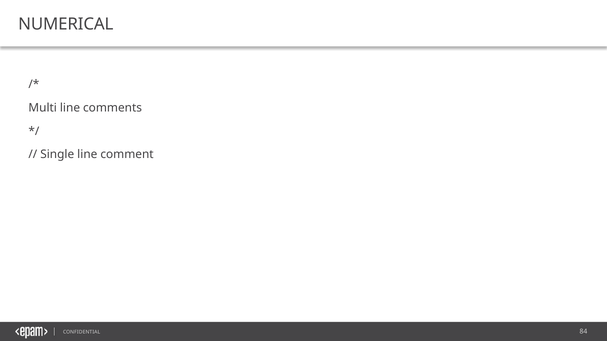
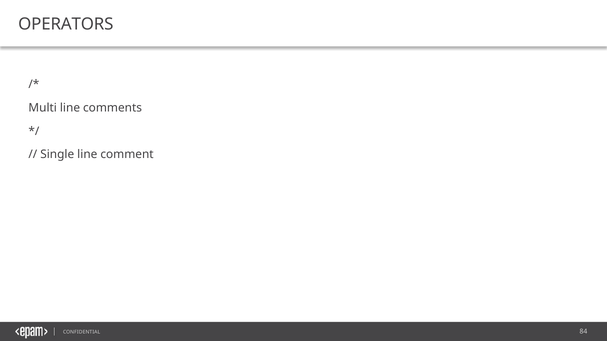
NUMERICAL: NUMERICAL -> OPERATORS (66, 24)
